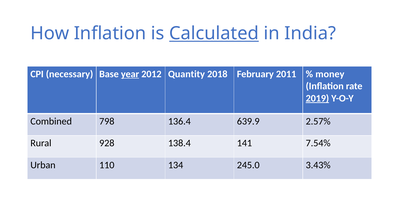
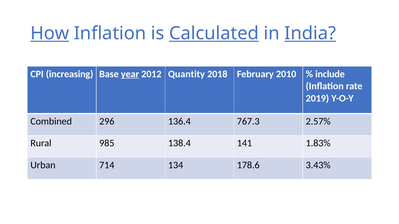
How underline: none -> present (50, 34)
India underline: none -> present (310, 34)
necessary: necessary -> increasing (70, 74)
2011: 2011 -> 2010 (286, 74)
money: money -> include (330, 74)
2019 underline: present -> none (317, 99)
798: 798 -> 296 (107, 121)
639.9: 639.9 -> 767.3 (248, 121)
928: 928 -> 985 (107, 143)
7.54%: 7.54% -> 1.83% (318, 143)
110: 110 -> 714 (107, 165)
245.0: 245.0 -> 178.6 (248, 165)
